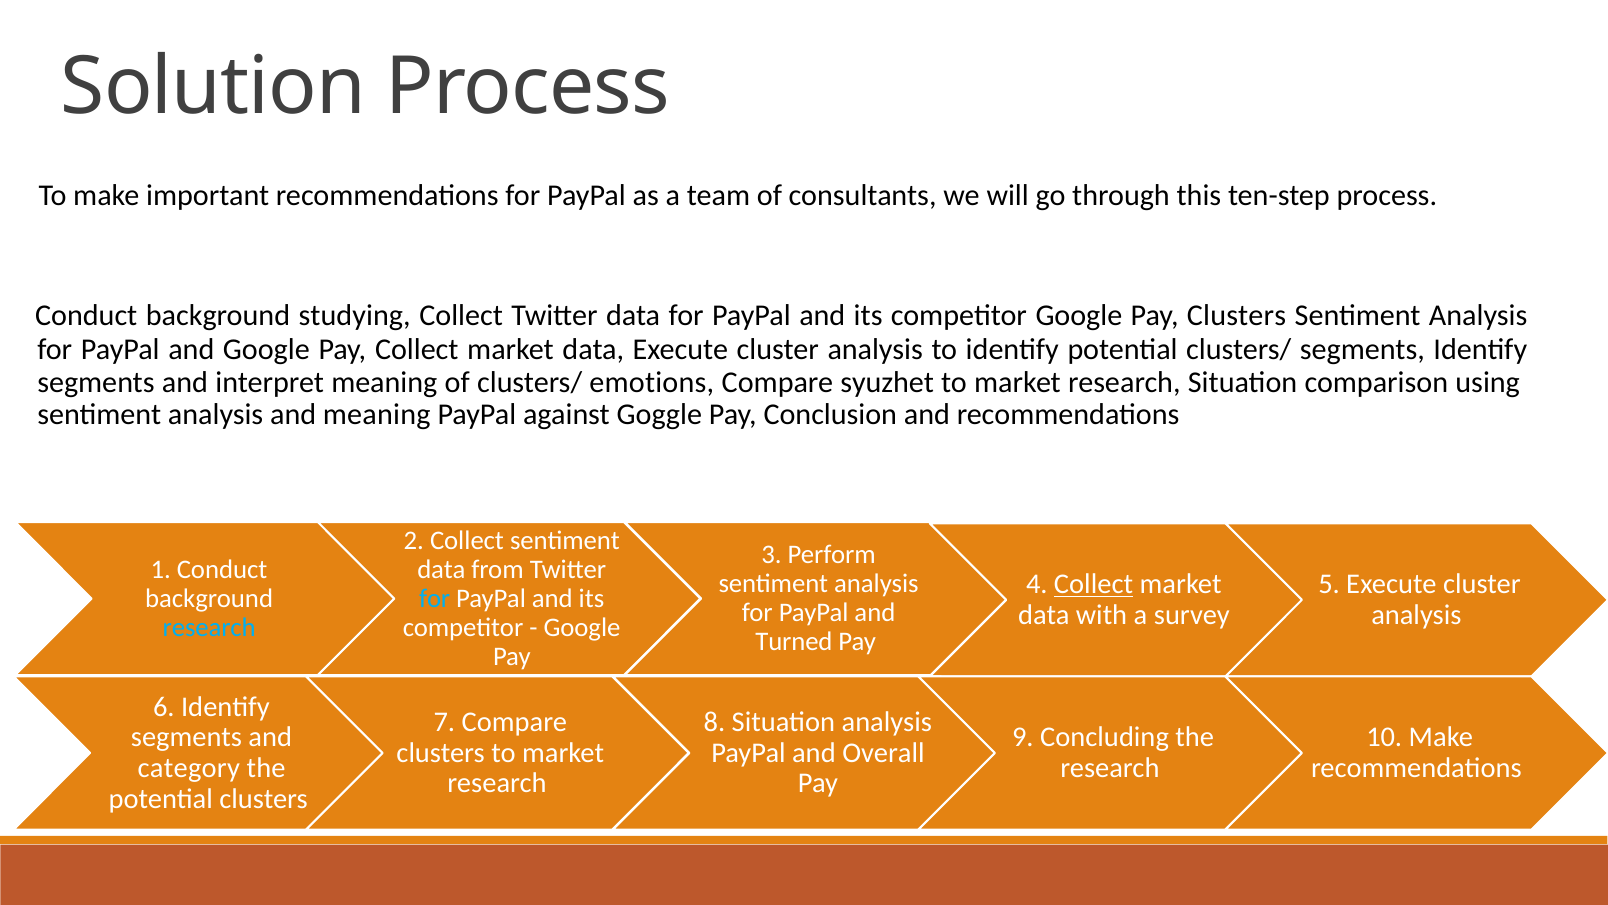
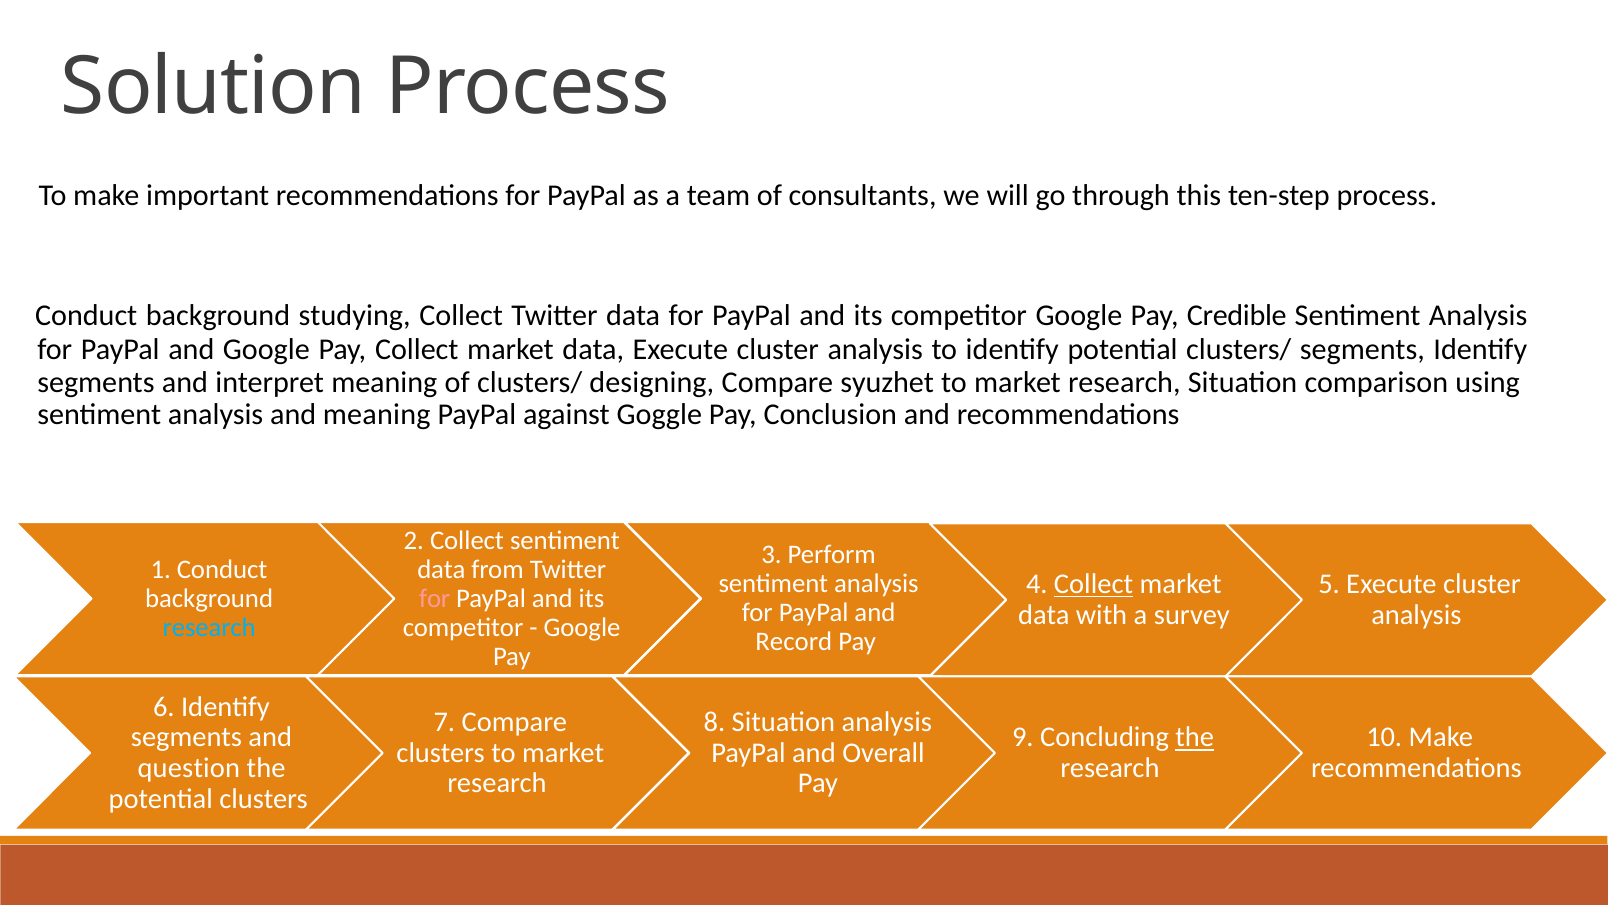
Pay Clusters: Clusters -> Credible (1237, 315)
emotions: emotions -> designing (652, 382)
for colour: light blue -> pink (435, 598)
Turned: Turned -> Record (794, 641)
the underline: none -> present (1195, 737)
category: category -> question (189, 768)
